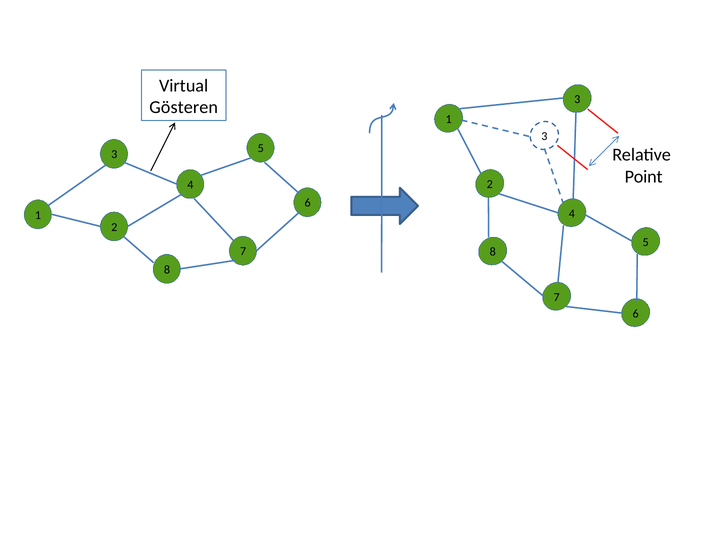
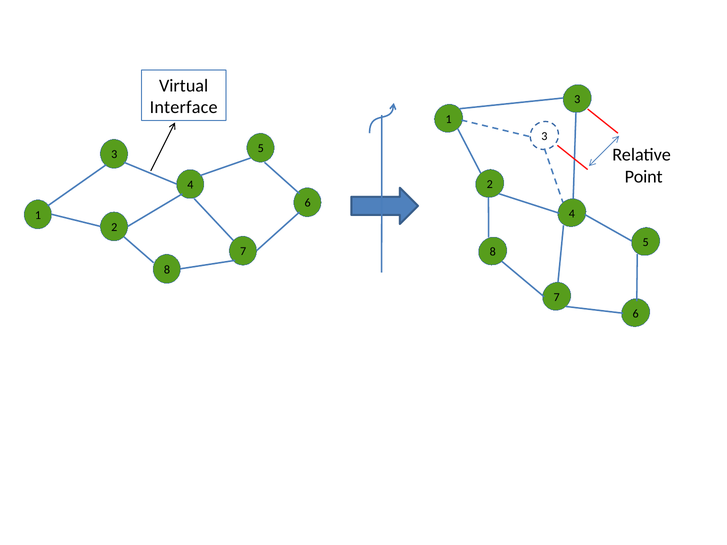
Gösteren: Gösteren -> Interface (184, 107)
